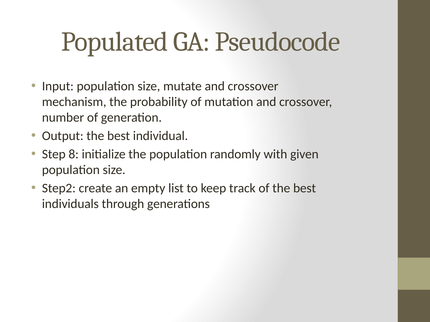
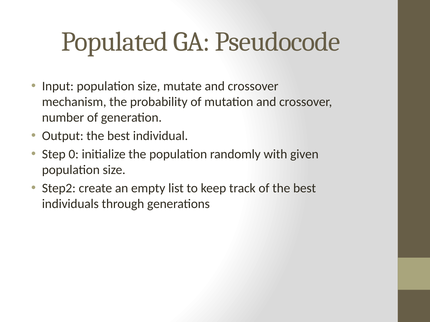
8: 8 -> 0 (74, 154)
